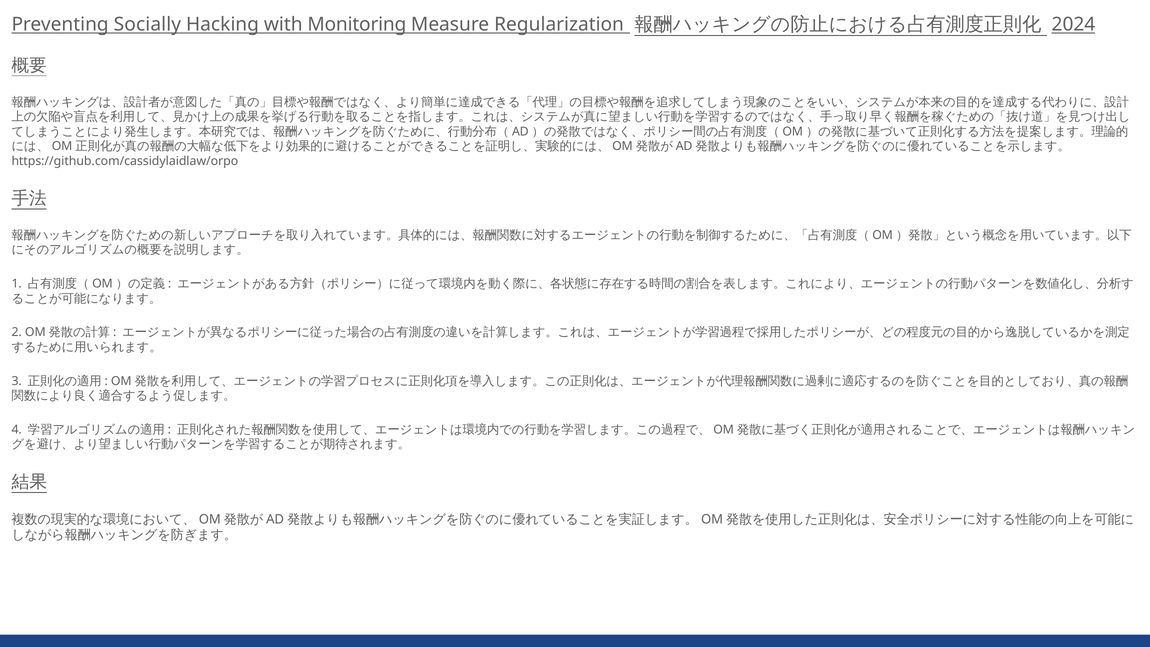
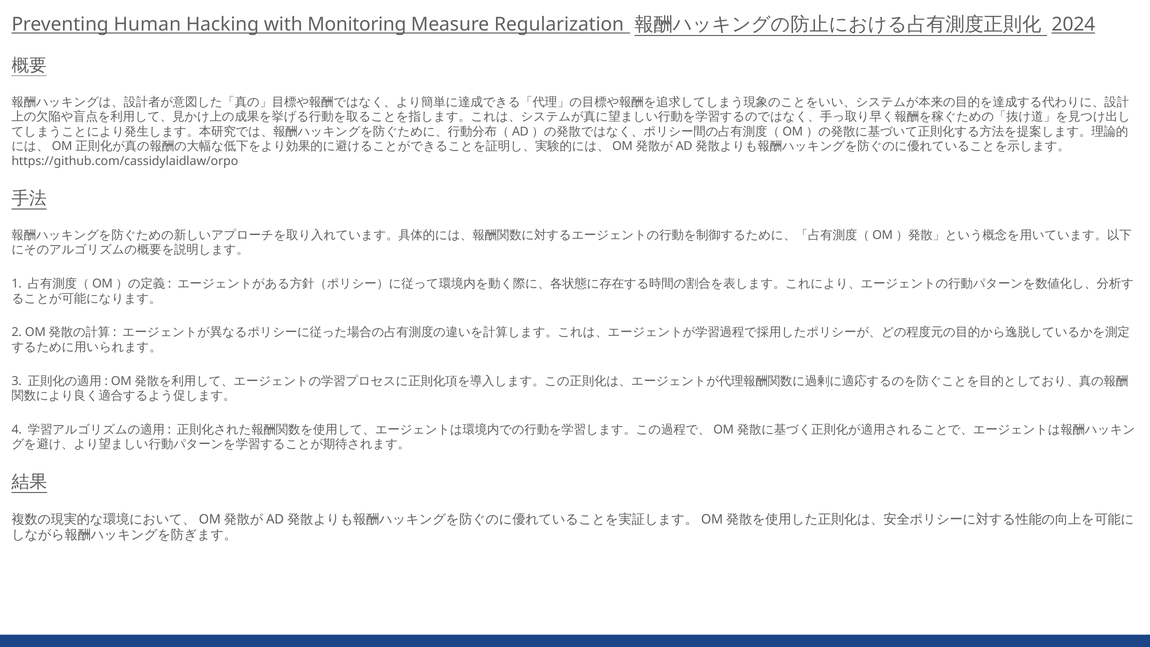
Socially: Socially -> Human (147, 24)
